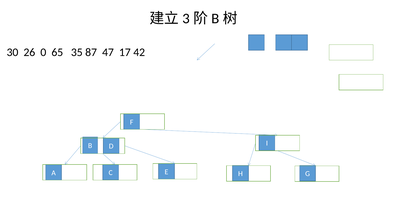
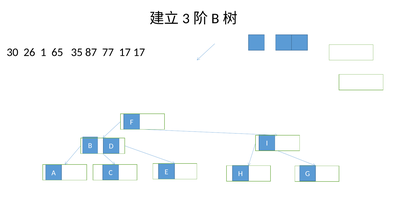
0: 0 -> 1 (43, 52)
47: 47 -> 77 (108, 52)
17 42: 42 -> 17 (139, 52)
